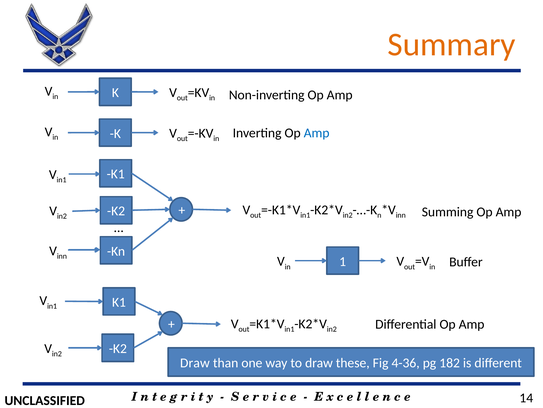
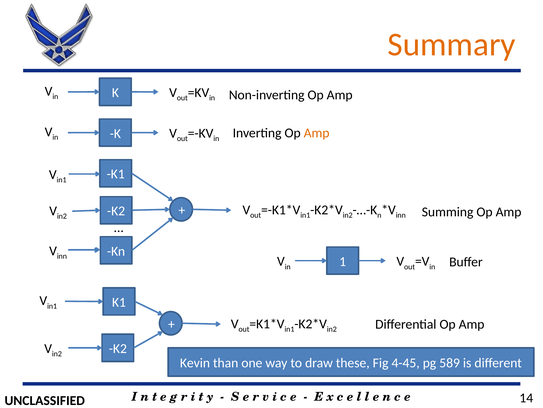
Amp colour: blue -> orange (317, 133)
Draw: Draw -> Kevin (195, 362)
4-36: 4-36 -> 4-45 (406, 362)
182: 182 -> 589 (450, 362)
